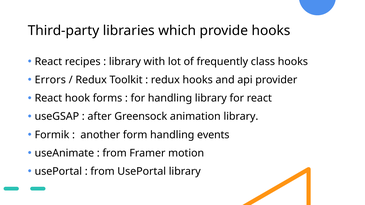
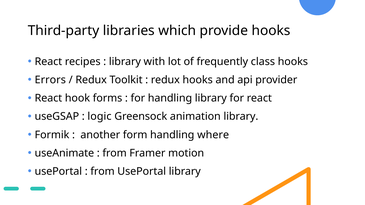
after: after -> logic (100, 117)
events: events -> where (213, 135)
